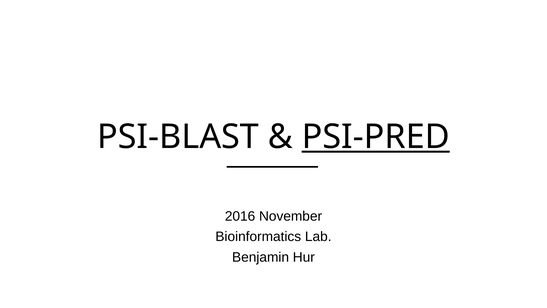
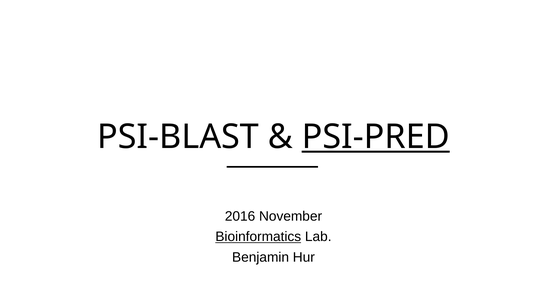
Bioinformatics underline: none -> present (258, 237)
